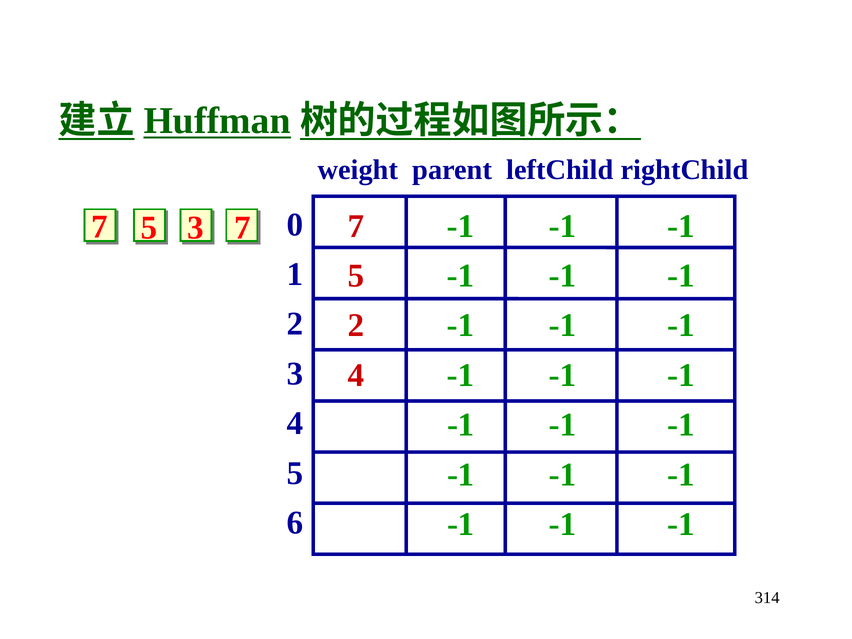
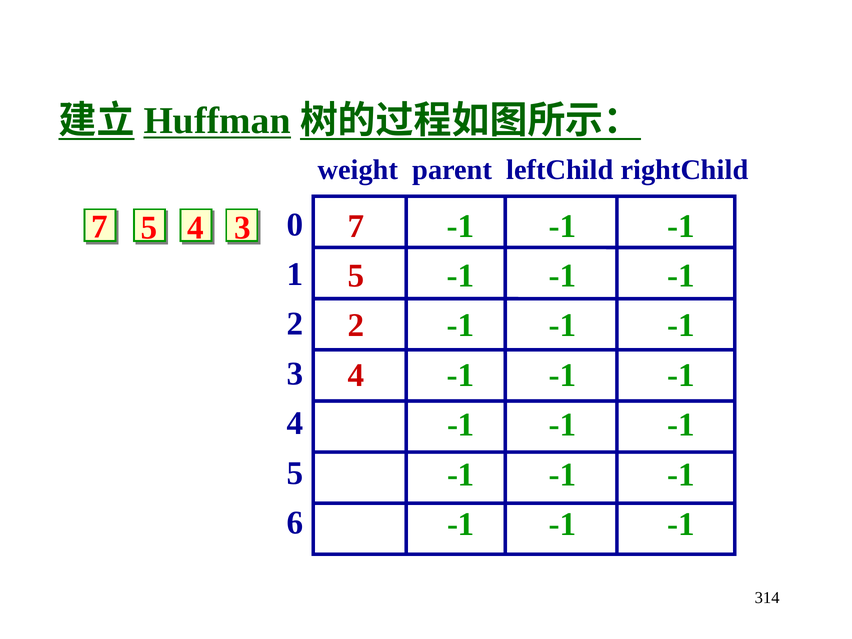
7: 7 -> 3 (243, 228)
5 3: 3 -> 4 (195, 228)
